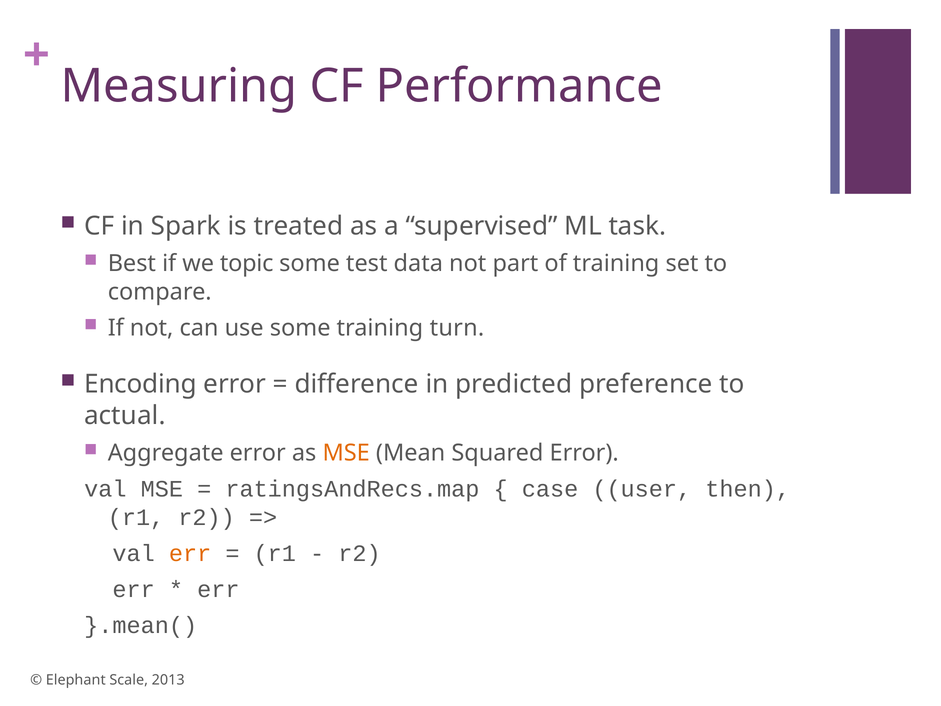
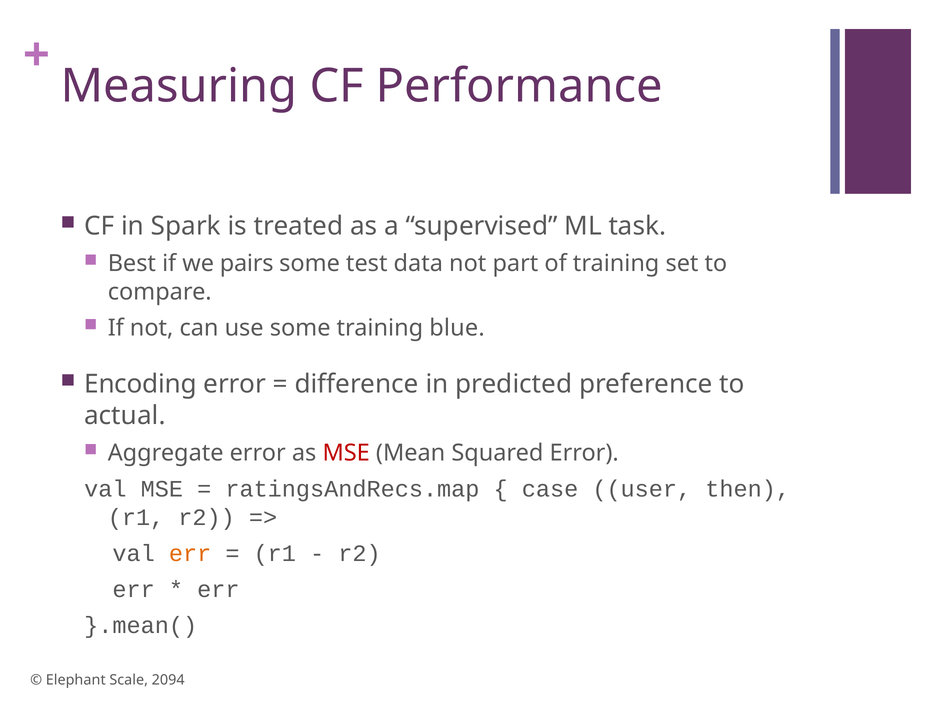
topic: topic -> pairs (247, 264)
turn: turn -> blue (457, 328)
MSE colour: orange -> red (346, 453)
2013: 2013 -> 2094 (168, 680)
